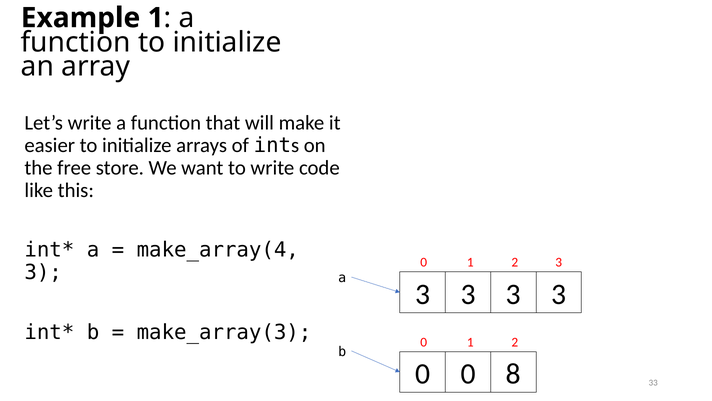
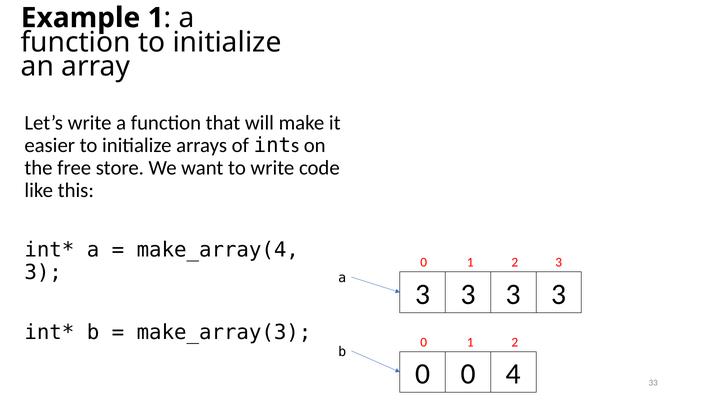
8: 8 -> 4 (513, 374)
